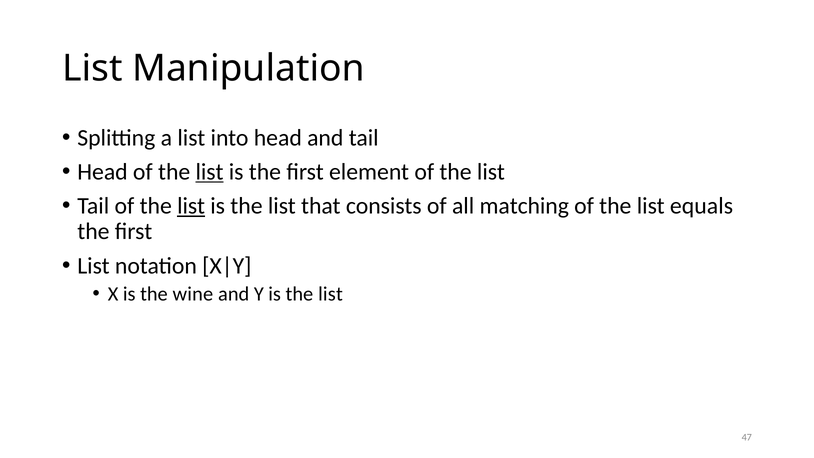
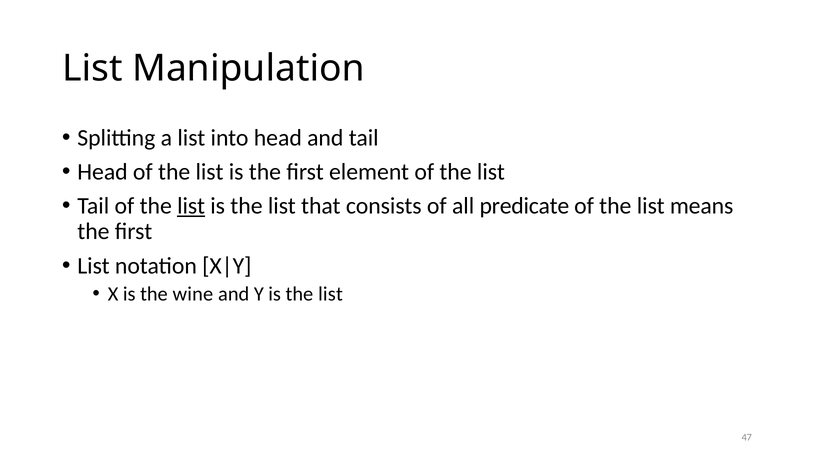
list underline: present -> none (210, 172)
matching: matching -> predicate (524, 206)
equals: equals -> means (702, 206)
